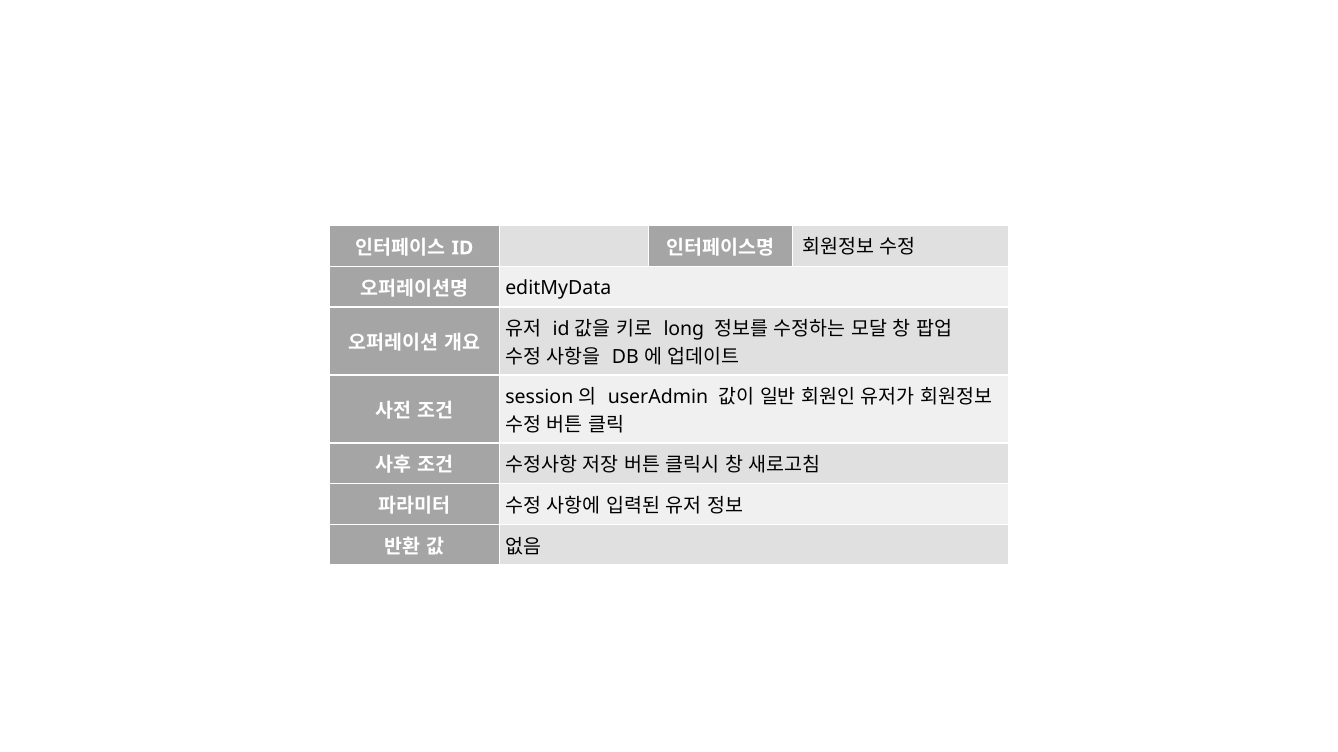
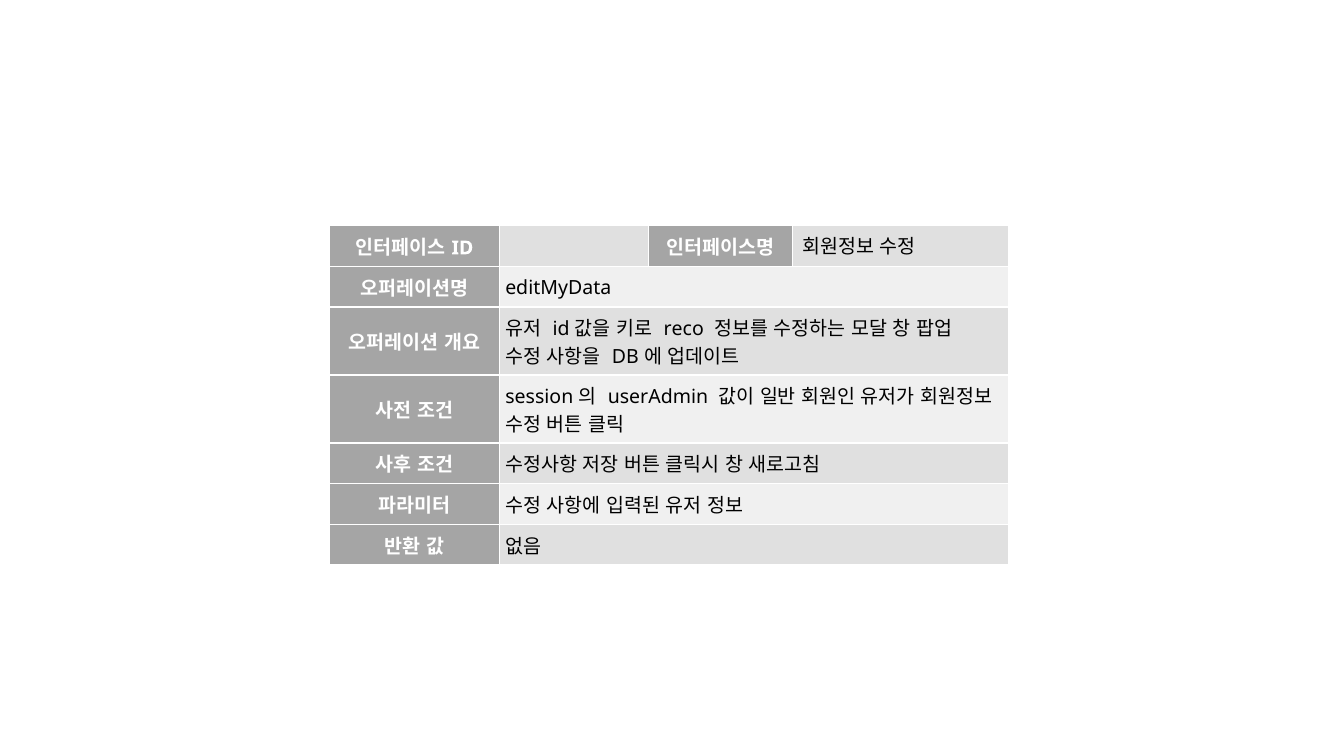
long: long -> reco (684, 329)
